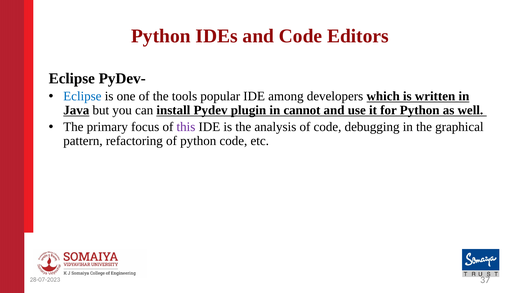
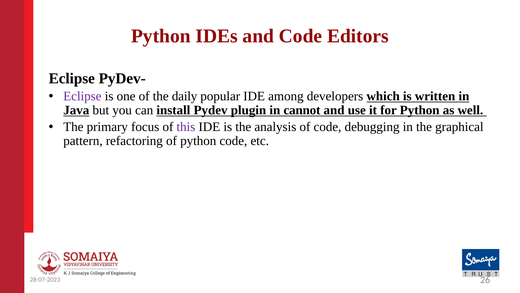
Eclipse colour: blue -> purple (82, 96)
tools: tools -> daily (185, 96)
37: 37 -> 26 (485, 279)
